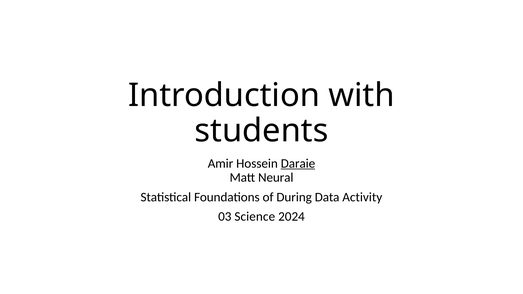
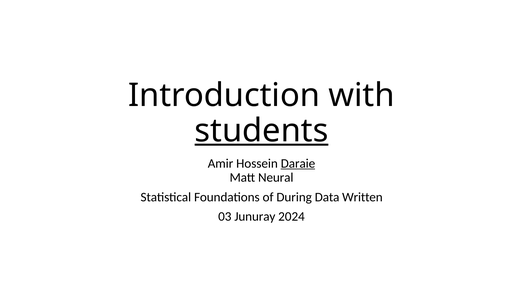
students underline: none -> present (261, 131)
Activity: Activity -> Written (362, 197)
Science: Science -> Junuray (255, 217)
